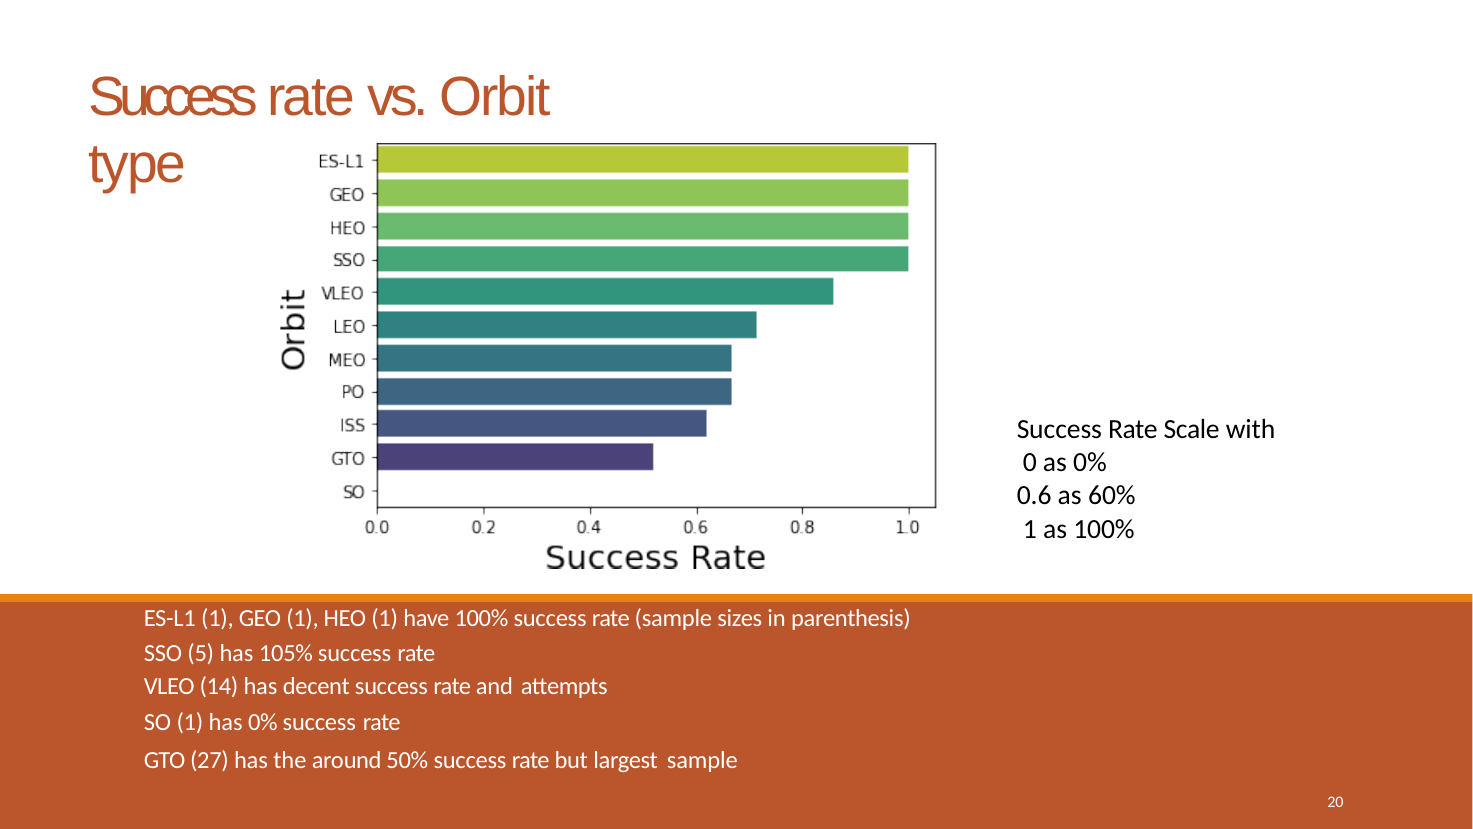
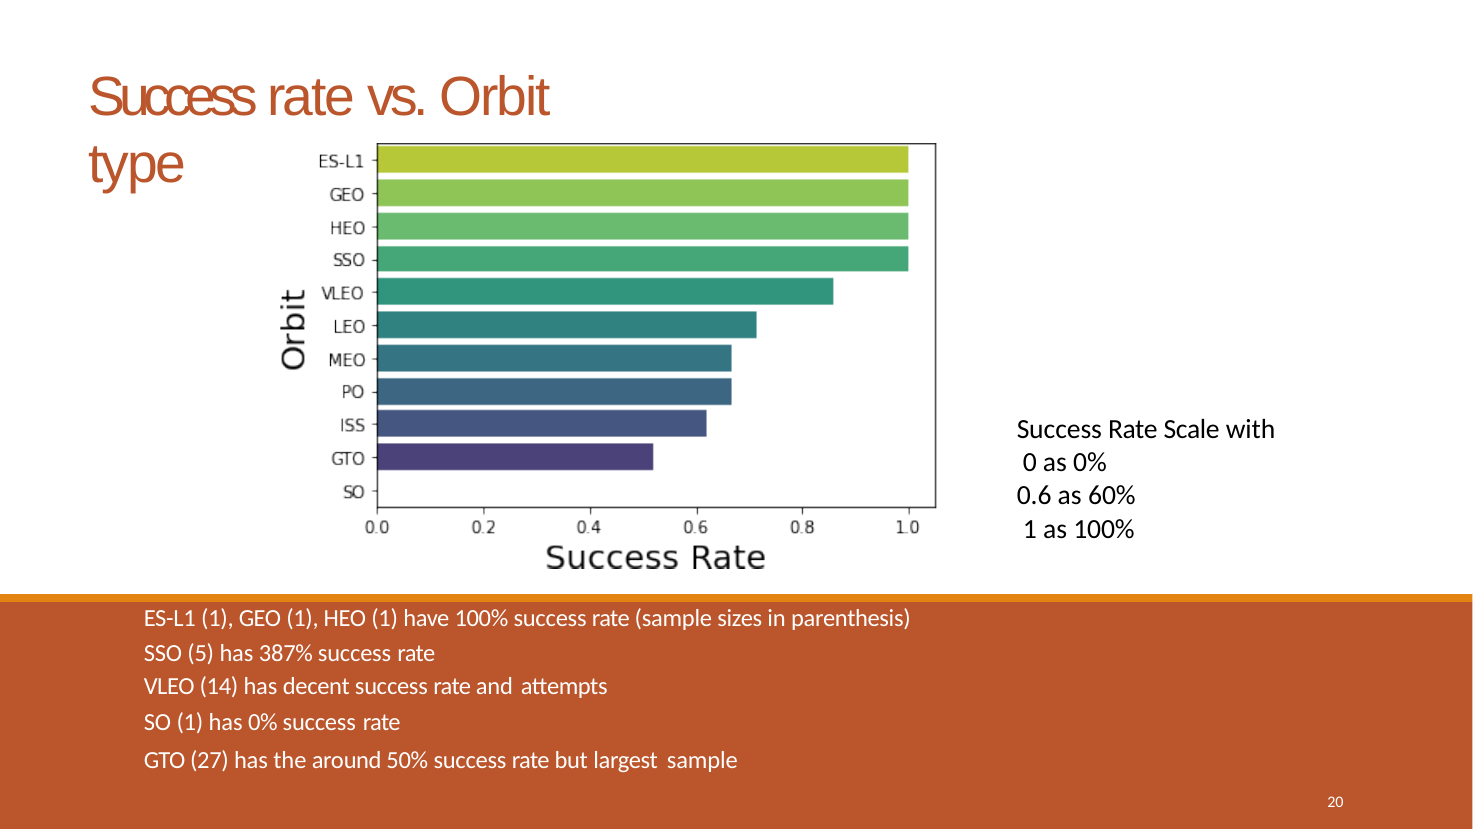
105%: 105% -> 387% (286, 653)
